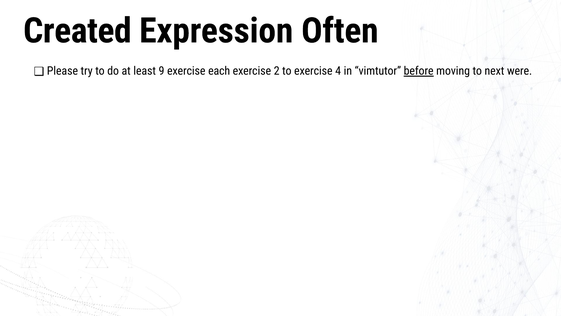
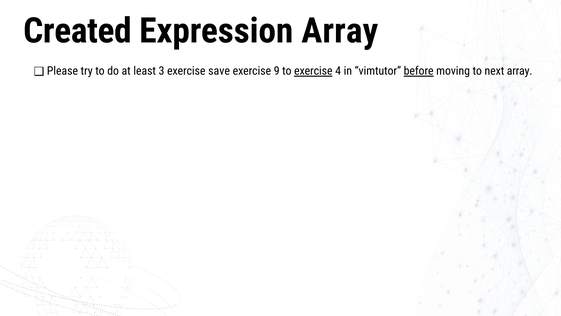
Expression Often: Often -> Array (340, 31)
9: 9 -> 3 (162, 71)
each: each -> save (219, 71)
2: 2 -> 9 (277, 71)
exercise underline: none -> present (313, 71)
next were: were -> array (520, 71)
